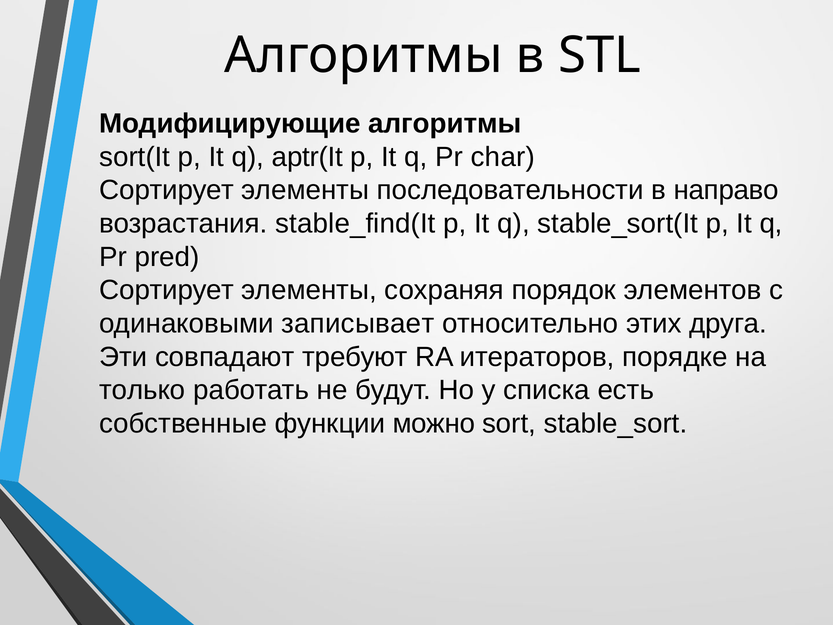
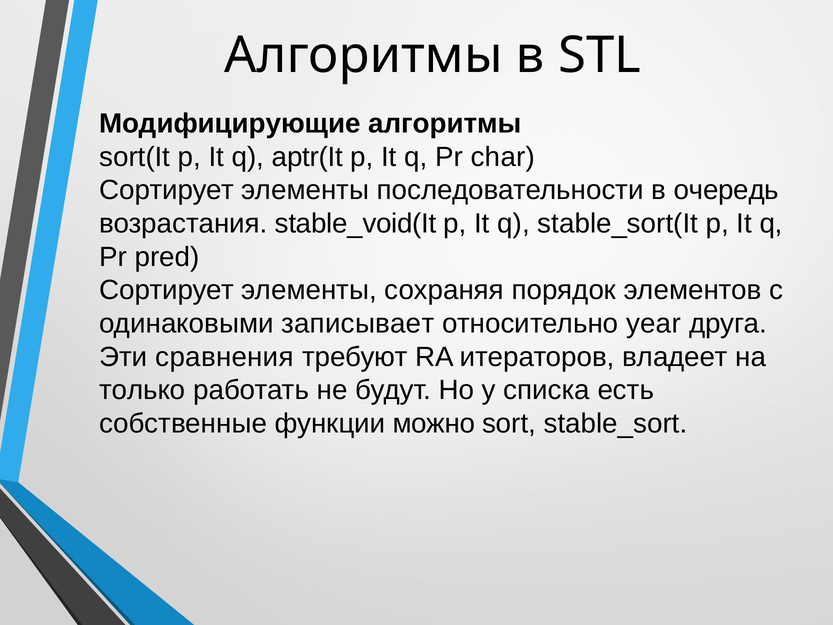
направо: направо -> очередь (726, 190)
stable_find(It: stable_find(It -> stable_void(It (356, 223)
этих: этих -> year (654, 323)
совпадают: совпадают -> сравнения (225, 357)
порядке: порядке -> владеет (675, 357)
